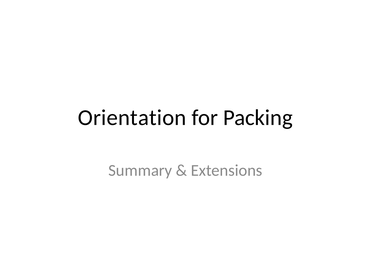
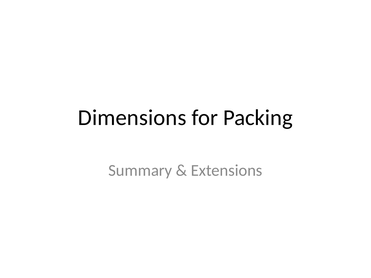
Orientation: Orientation -> Dimensions (132, 118)
